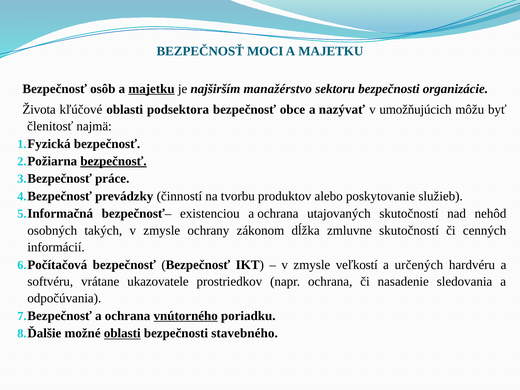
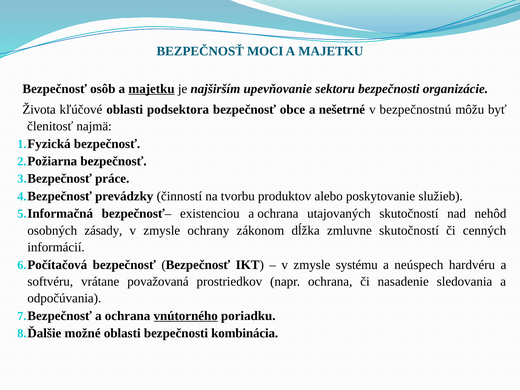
manažérstvo: manažérstvo -> upevňovanie (278, 89)
nazývať: nazývať -> nešetrné (342, 109)
umožňujúcich: umožňujúcich -> bezpečnostnú (415, 109)
bezpečnosť underline: present -> none (114, 161)
takých: takých -> zásady (103, 230)
veľkostí: veľkostí -> systému (357, 265)
určených: určených -> neúspech (419, 265)
ukazovatele: ukazovatele -> považovaná (158, 282)
oblasti underline: present -> none (122, 333)
stavebného: stavebného -> kombinácia (245, 333)
